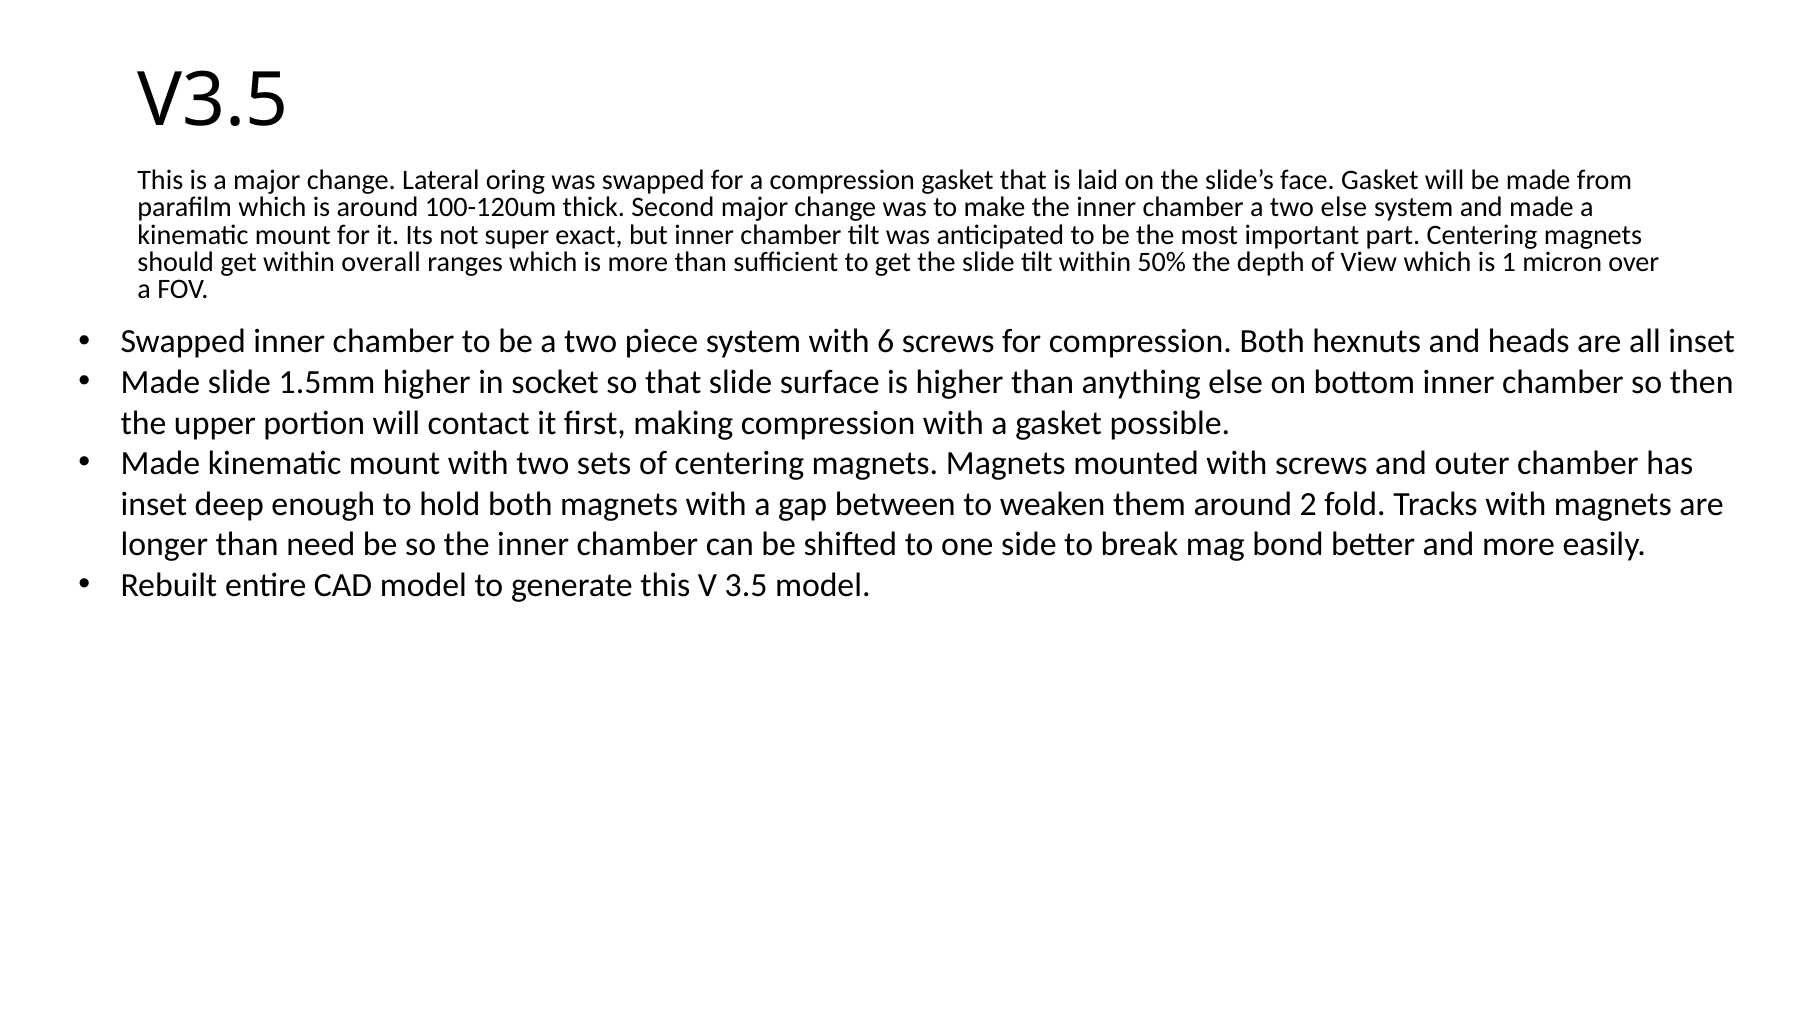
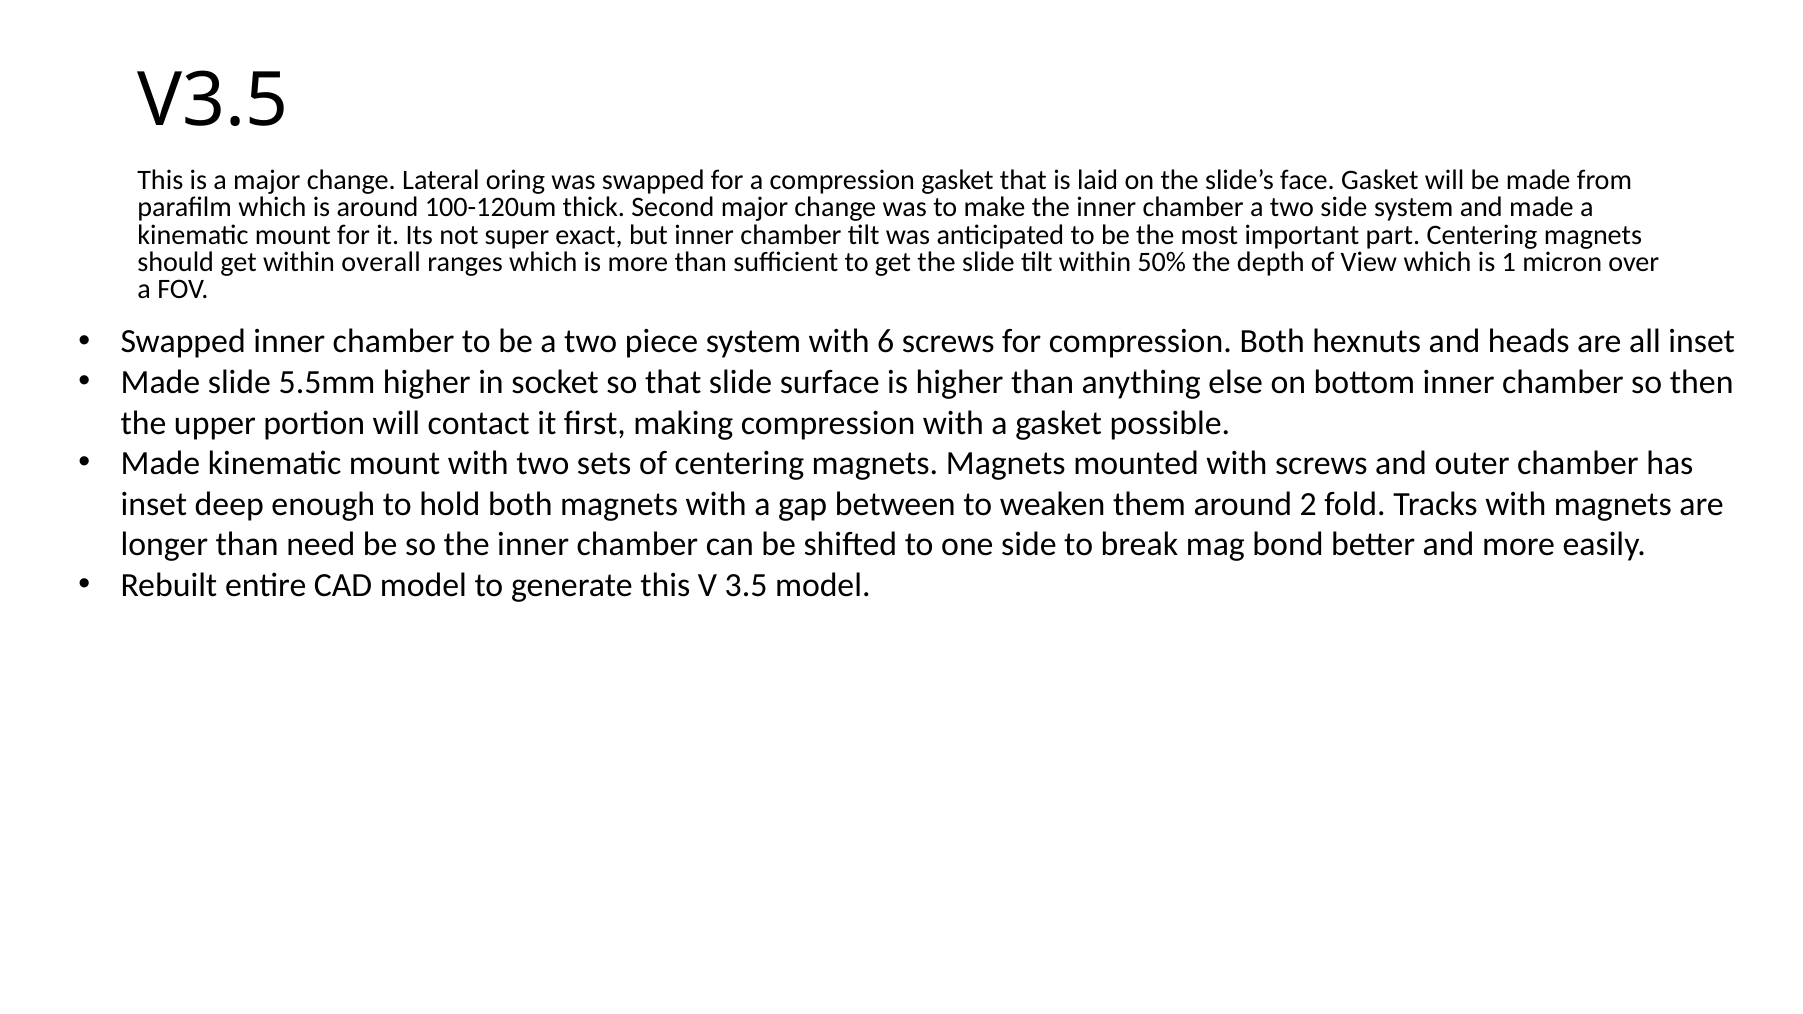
two else: else -> side (1344, 207)
1.5mm: 1.5mm -> 5.5mm (327, 382)
